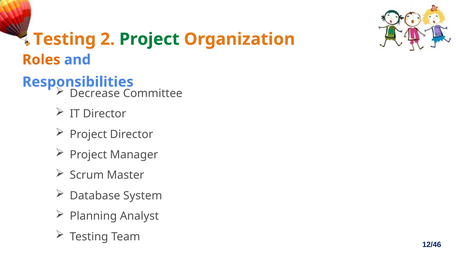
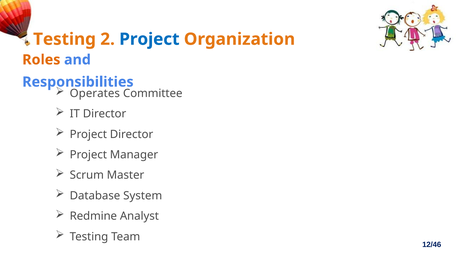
Project colour: green -> blue (149, 39)
Decrease: Decrease -> Operates (95, 94)
Planning: Planning -> Redmine (93, 217)
